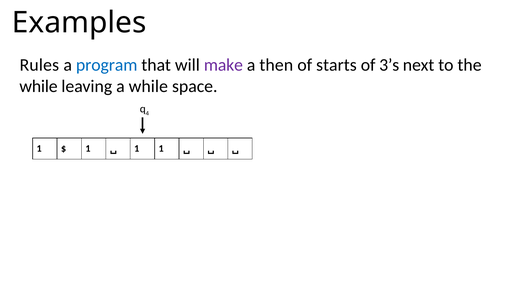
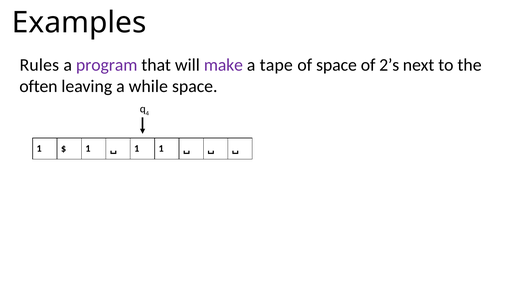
program colour: blue -> purple (107, 65)
then: then -> tape (276, 65)
of starts: starts -> space (336, 65)
3’s: 3’s -> 2’s (389, 65)
while: while -> often (38, 86)
